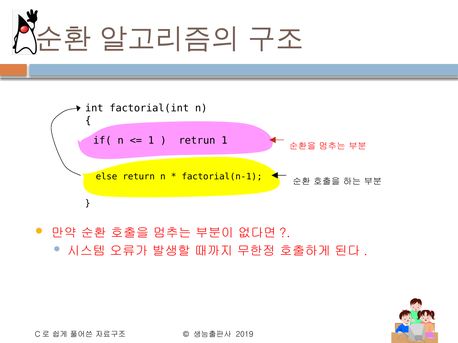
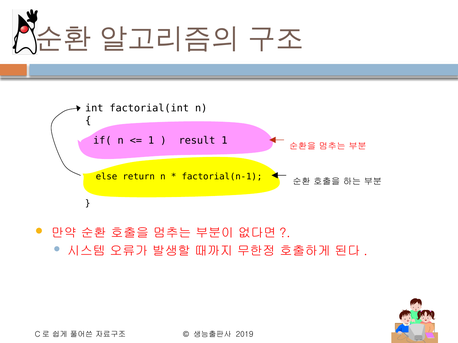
retrun: retrun -> result (197, 141)
